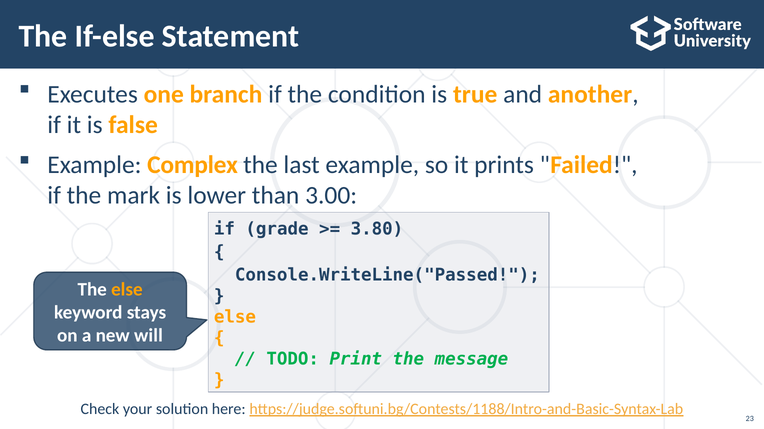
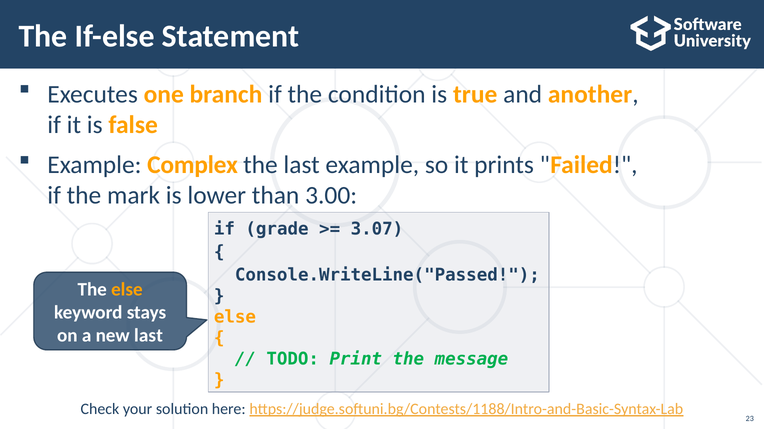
3.80: 3.80 -> 3.07 (377, 229)
new will: will -> last (148, 336)
